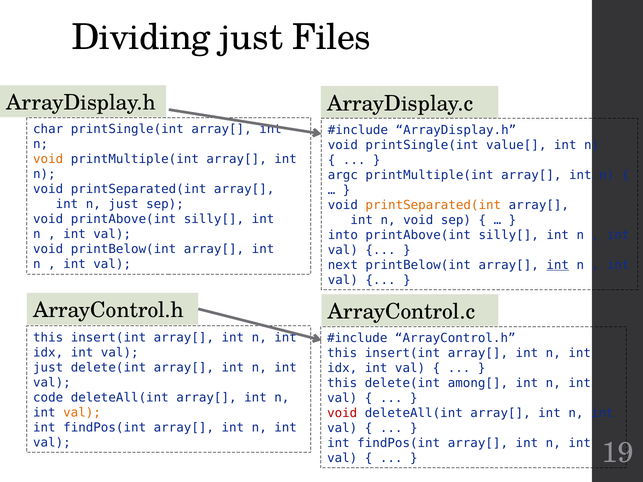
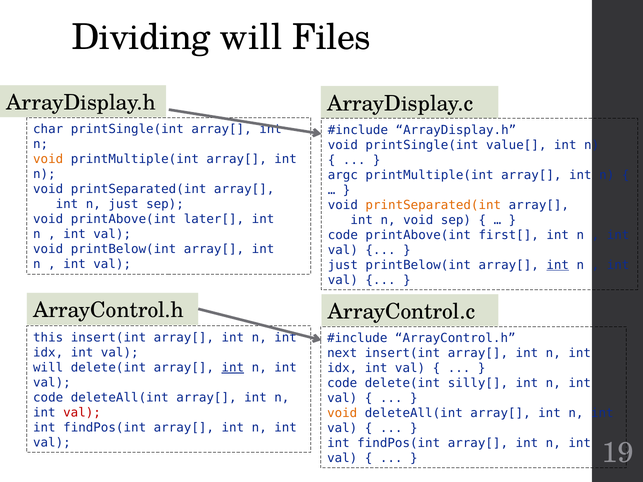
Dividing just: just -> will (251, 37)
void printAbove(int silly[: silly[ -> later[ (214, 219)
into: into -> code (343, 235)
silly[: silly[ -> first[ (509, 235)
next: next -> just (343, 265)
this: this -> next (342, 353)
just: just -> will (48, 368)
int underline: none -> present (233, 368)
this: this -> code (342, 383)
among[: among[ -> silly[ (478, 383)
val colour: orange -> red (82, 413)
void colour: red -> orange (342, 413)
